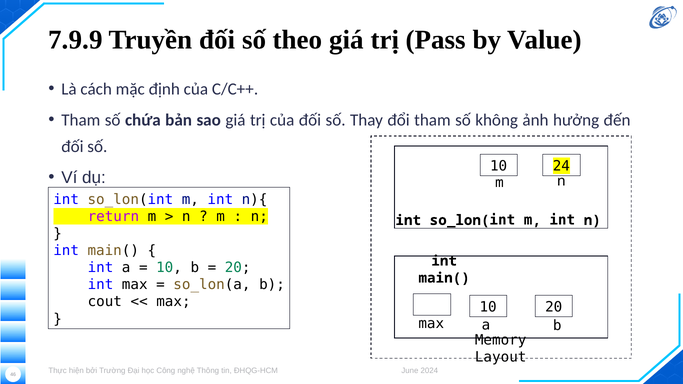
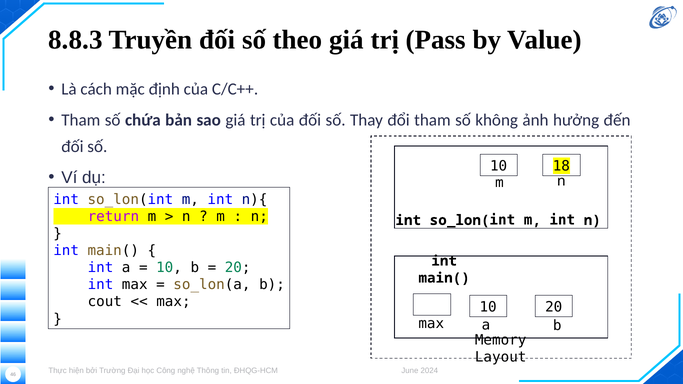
7.9.9: 7.9.9 -> 8.8.3 (76, 40)
24: 24 -> 18 (561, 166)
